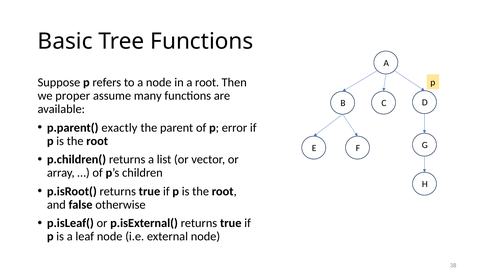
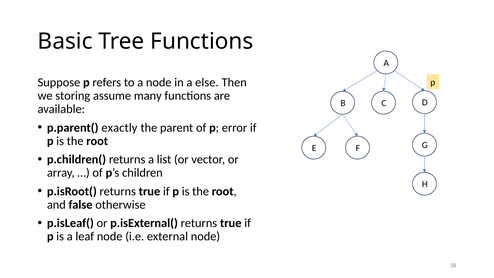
a root: root -> else (207, 82)
proper: proper -> storing (73, 96)
